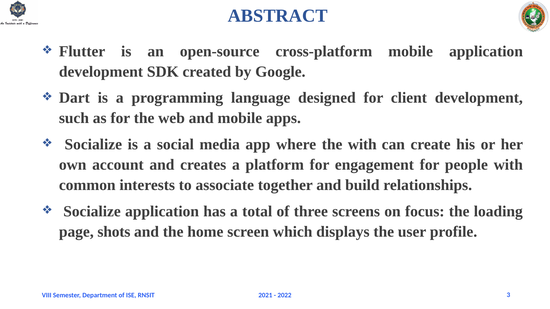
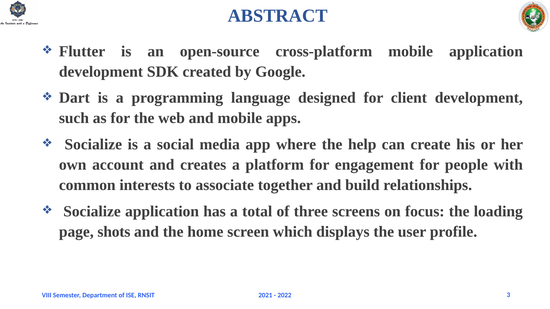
the with: with -> help (362, 145)
